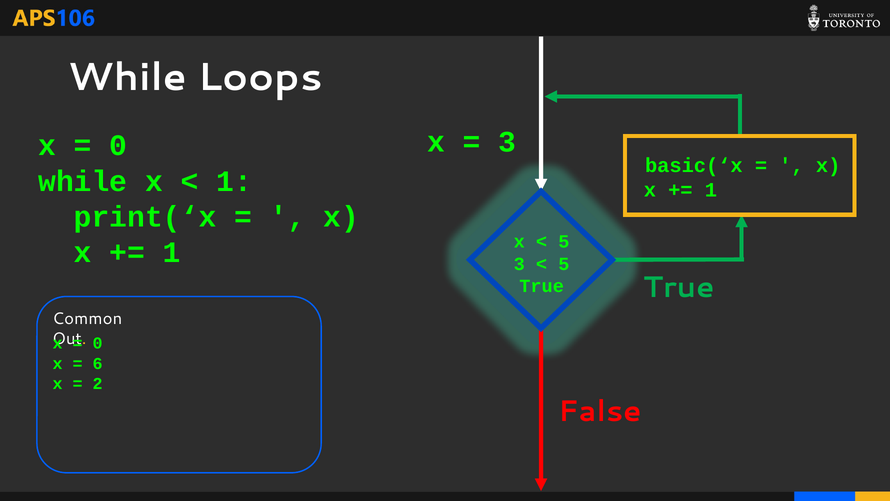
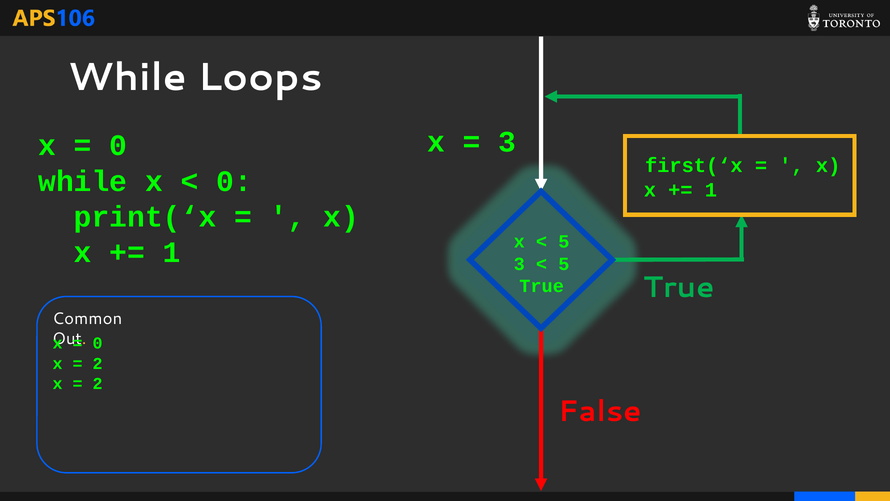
basic(‘x: basic(‘x -> first(‘x (694, 165)
1: 1 -> 0 (234, 181)
6: 6 -> 2 (98, 363)
